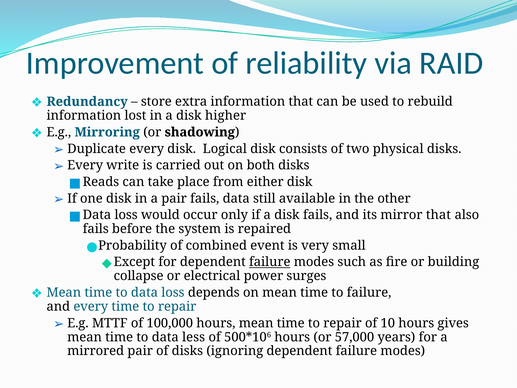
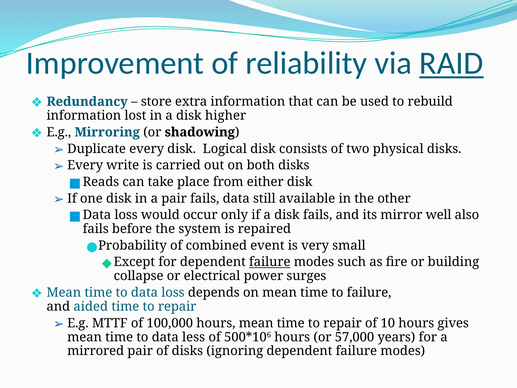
RAID underline: none -> present (451, 63)
mirror that: that -> well (439, 215)
and every: every -> aided (91, 306)
